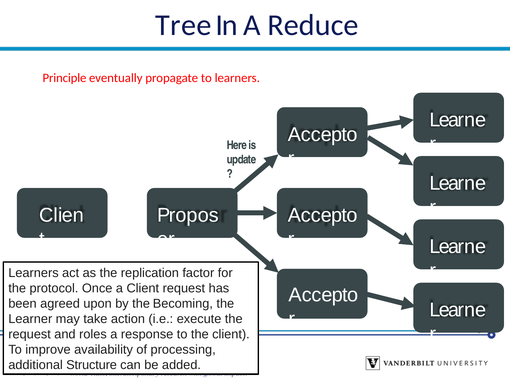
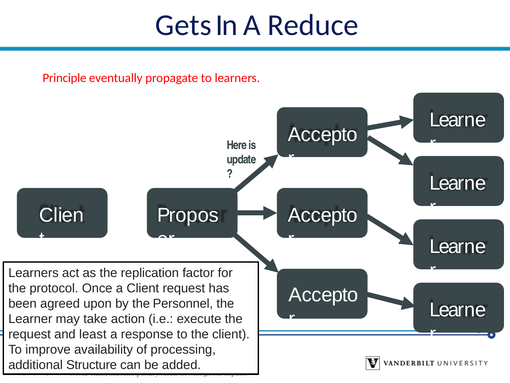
Tree: Tree -> Gets (183, 25)
Becoming: Becoming -> Personnel (183, 303)
roles: roles -> least (93, 334)
